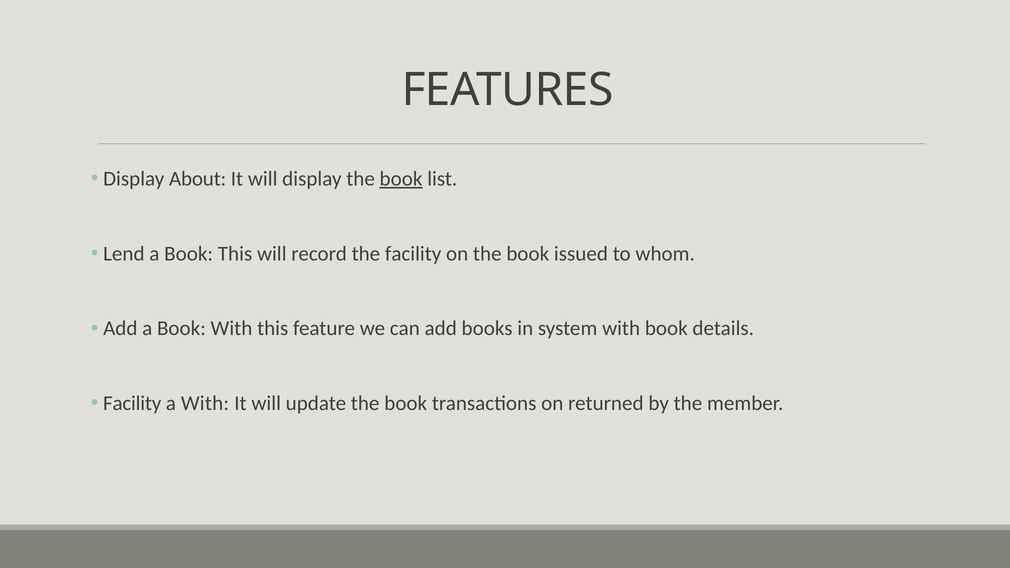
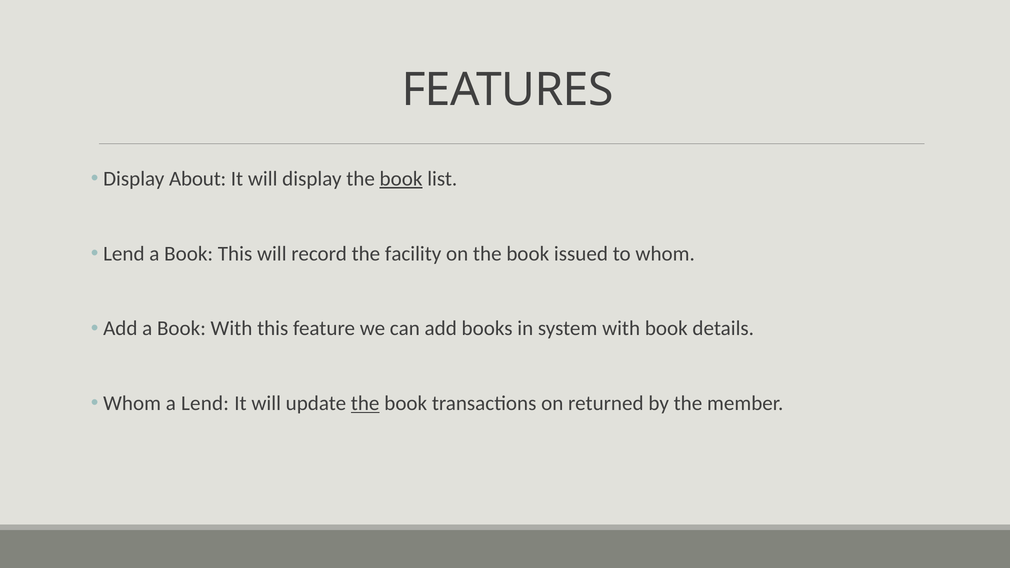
Facility: Facility -> Whom (132, 403)
a With: With -> Lend (205, 403)
the underline: none -> present (365, 403)
